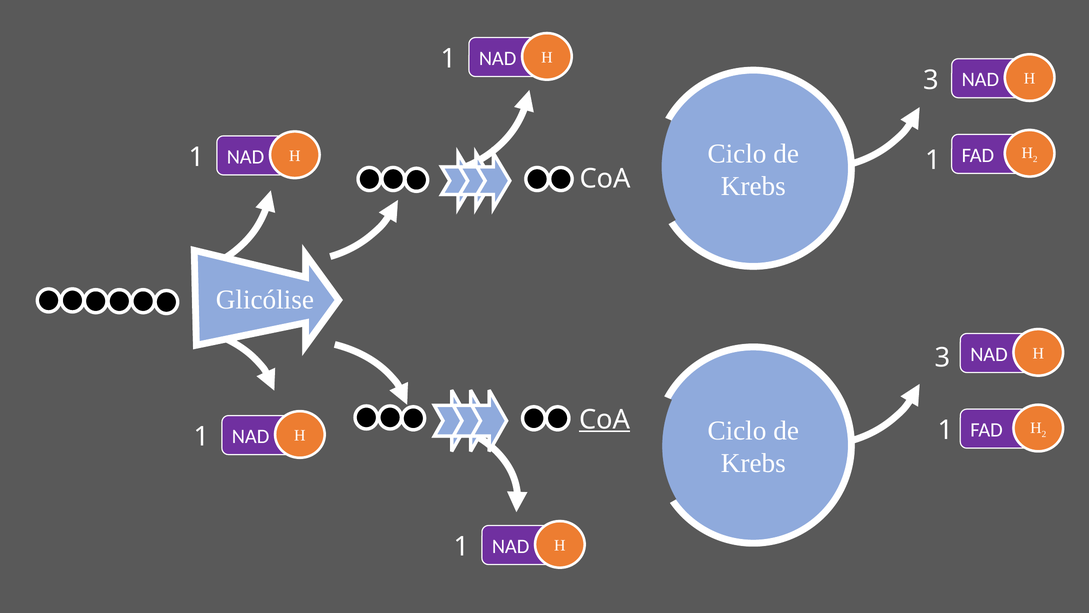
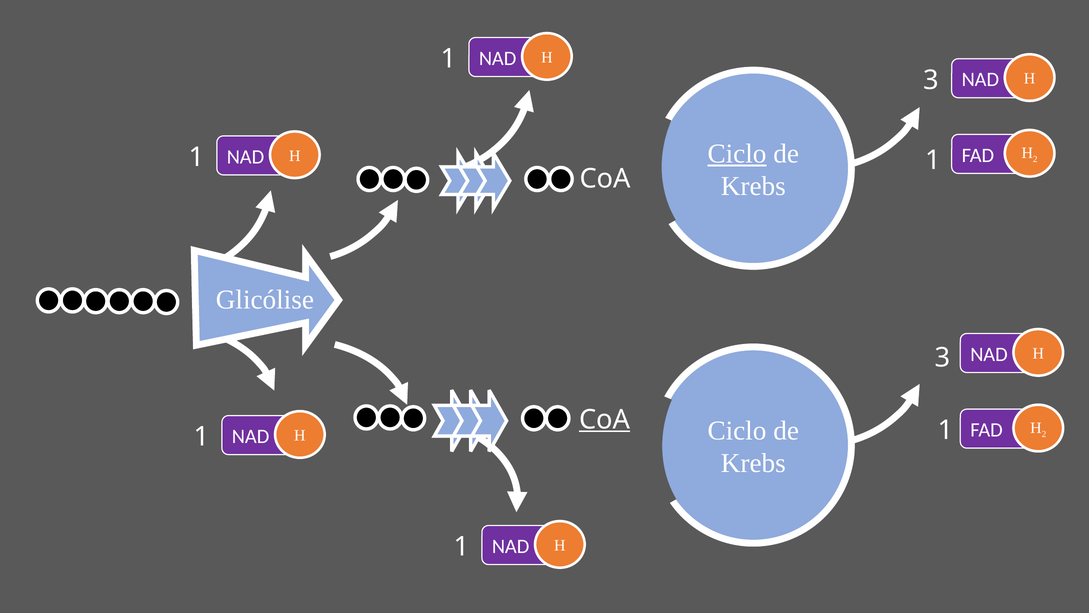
Ciclo underline: none -> present (737, 154)
